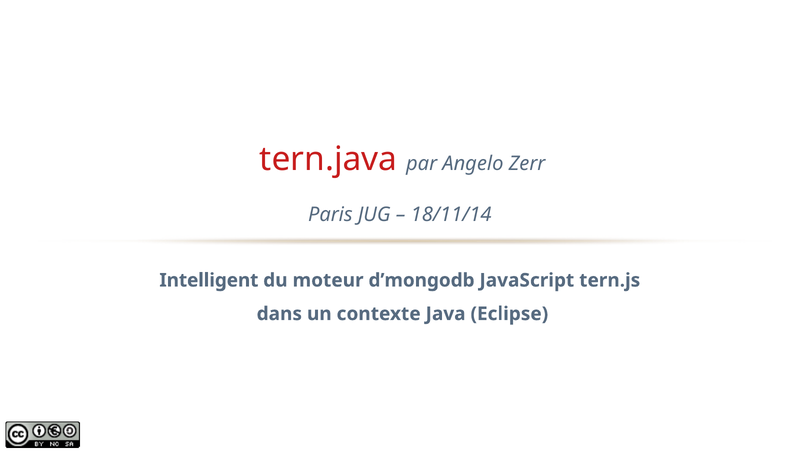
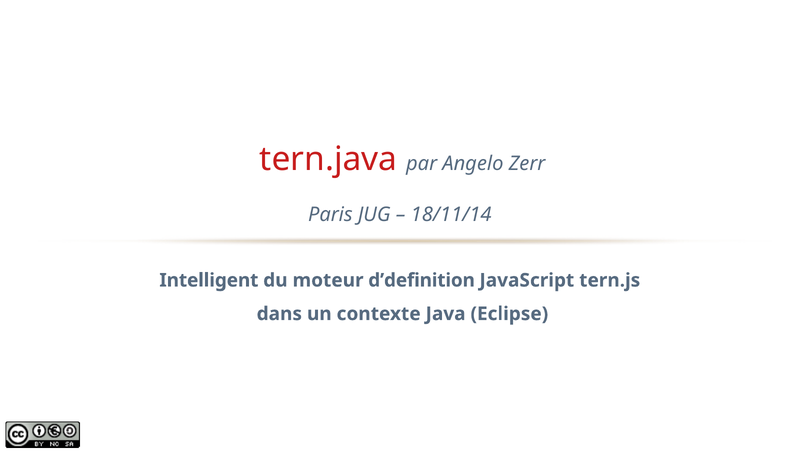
d’mongodb: d’mongodb -> d’definition (422, 280)
